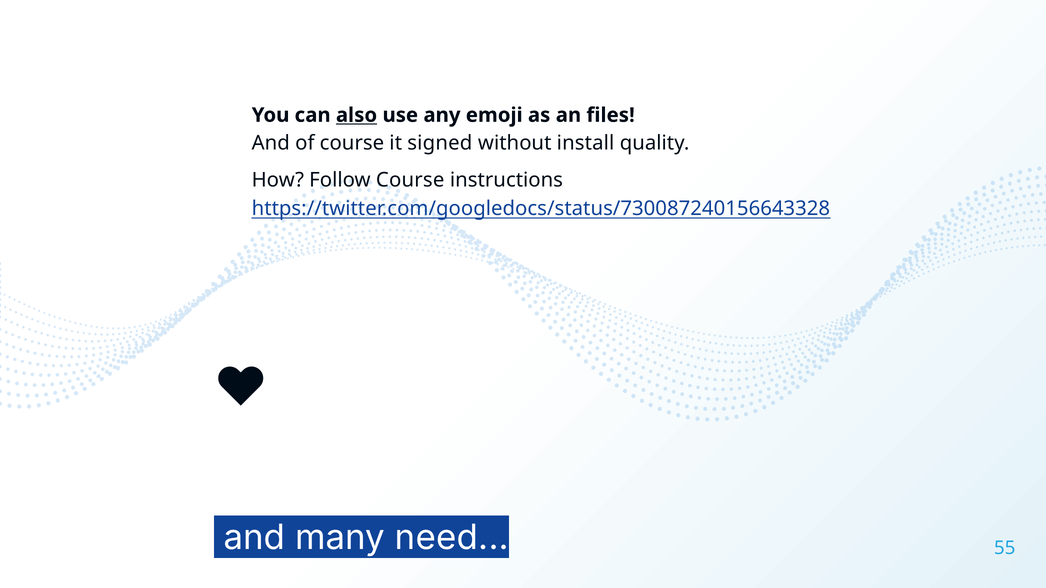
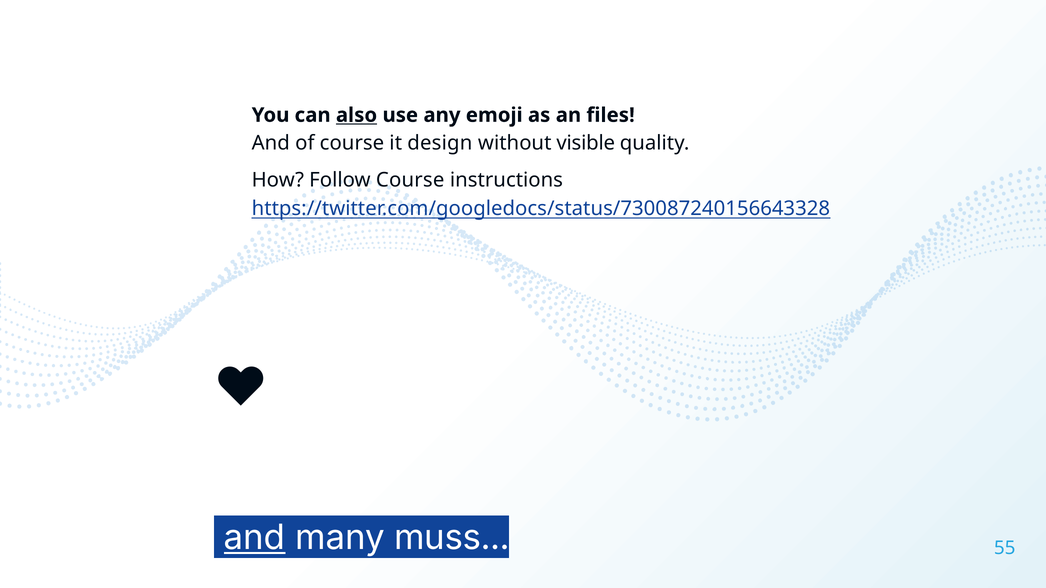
signed: signed -> design (440, 143)
install: install -> visible (586, 143)
and underline: none -> present (255, 538)
need: need -> muss (452, 538)
